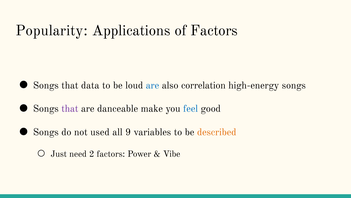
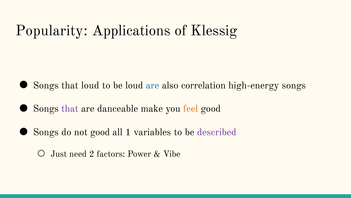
of Factors: Factors -> Klessig (214, 30)
that data: data -> loud (90, 85)
feel colour: blue -> orange (191, 108)
not used: used -> good (100, 132)
9: 9 -> 1 (128, 132)
described colour: orange -> purple (217, 132)
